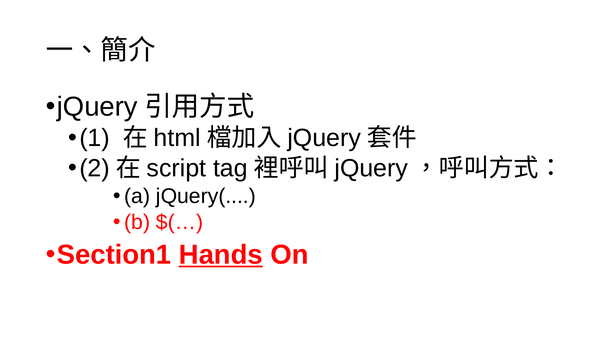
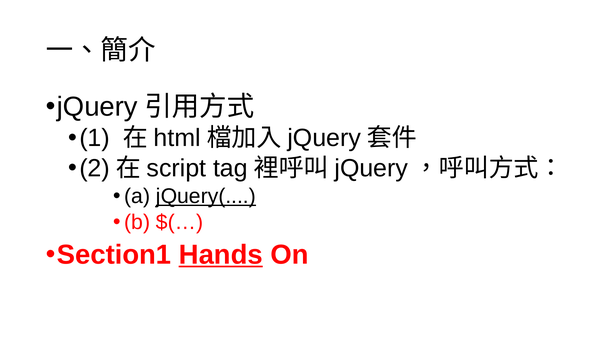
jQuery( underline: none -> present (206, 196)
